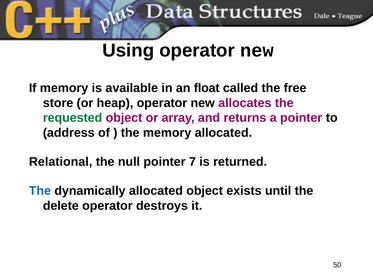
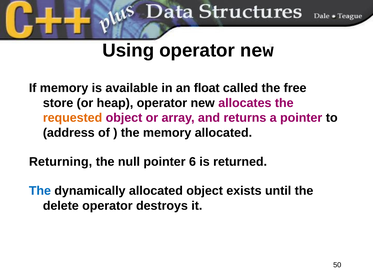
requested colour: green -> orange (73, 118)
Relational: Relational -> Returning (61, 162)
7: 7 -> 6 (192, 162)
